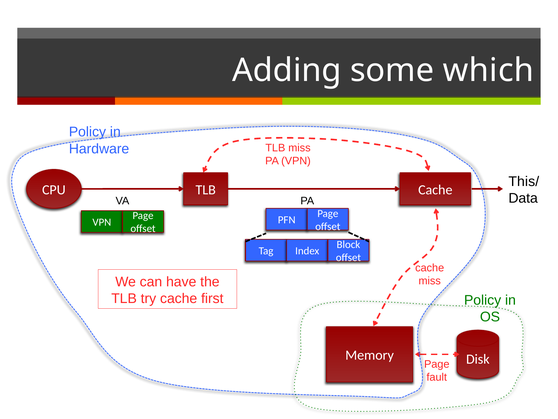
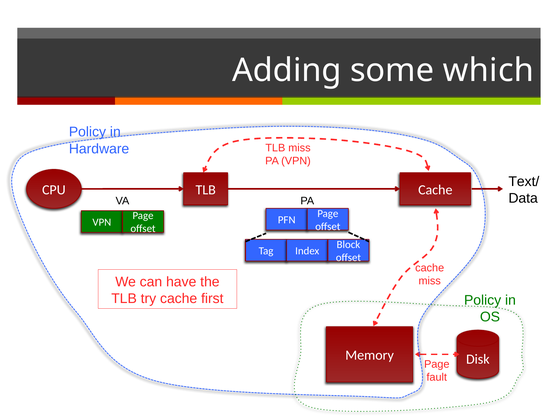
This/: This/ -> Text/ (524, 181)
